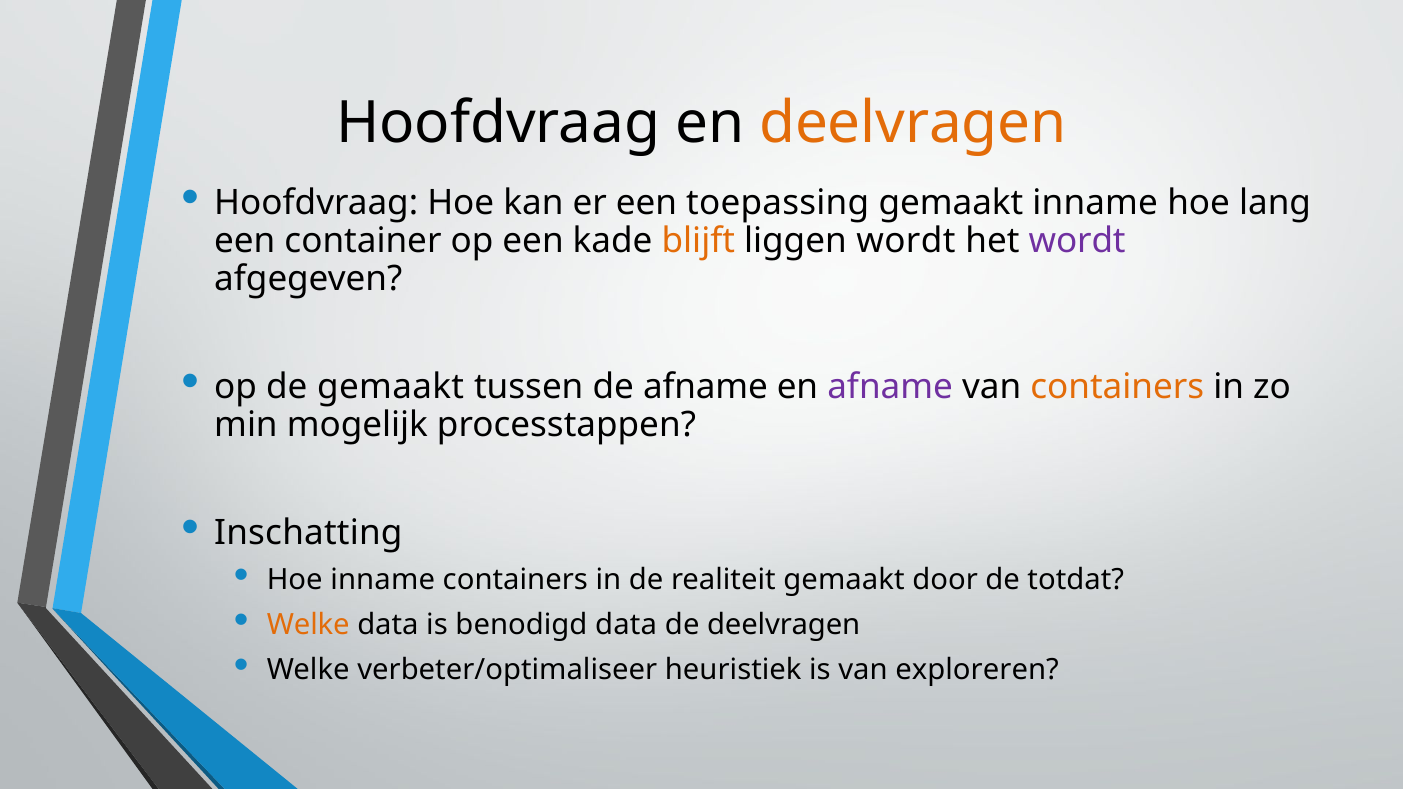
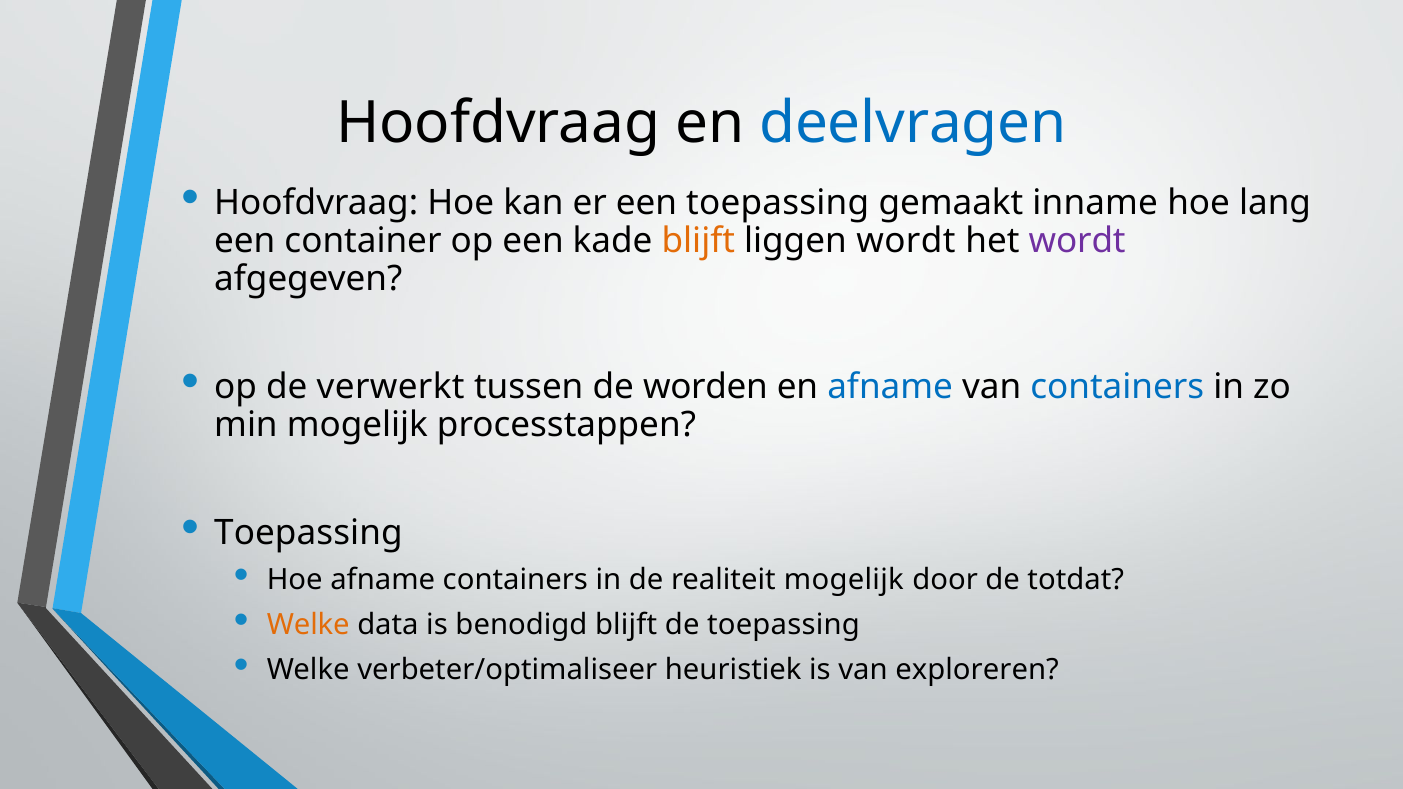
deelvragen colour: orange -> blue (913, 123)
de gemaakt: gemaakt -> verwerkt (391, 387)
de afname: afname -> worden (705, 387)
afname colour: purple -> blue (890, 387)
containers colour: orange -> blue (1117, 387)
Inschatting: Inschatting -> Toepassing (308, 533)
Hoe inname: inname -> afname (383, 580)
realiteit gemaakt: gemaakt -> mogelijk (844, 580)
benodigd data: data -> blijft (626, 625)
de deelvragen: deelvragen -> toepassing (783, 625)
